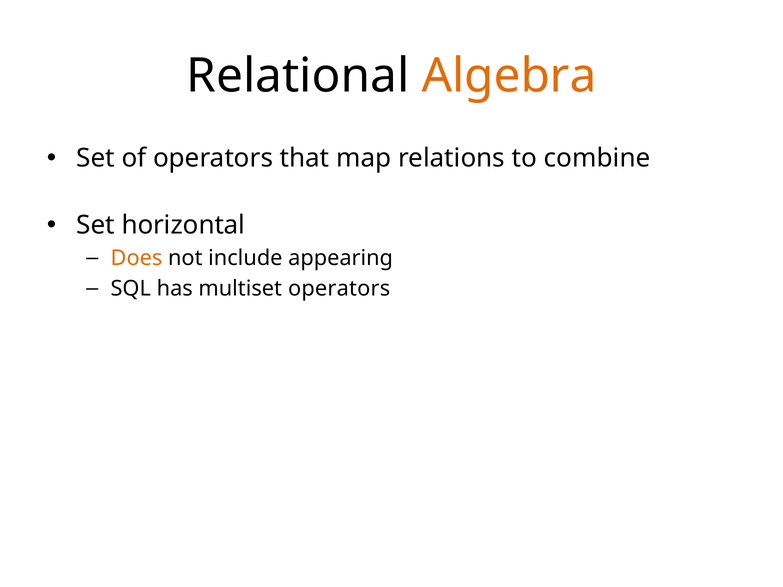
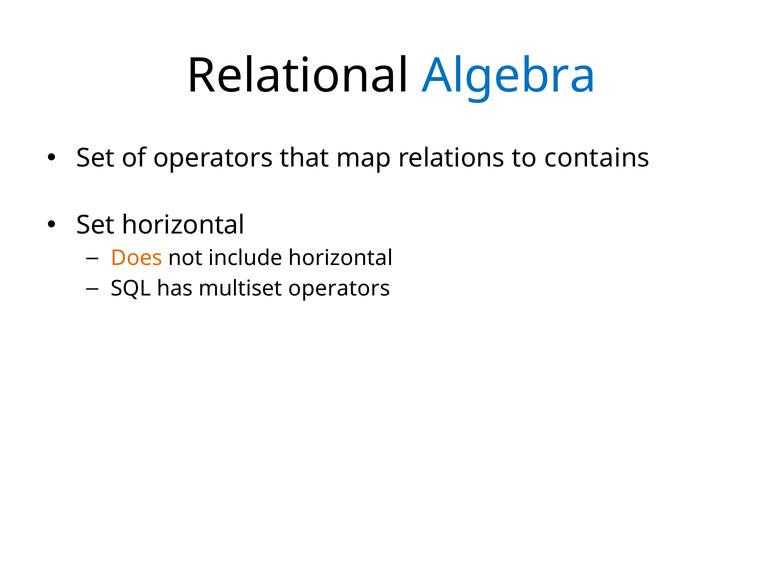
Algebra colour: orange -> blue (509, 76)
combine: combine -> contains (597, 158)
include appearing: appearing -> horizontal (341, 258)
